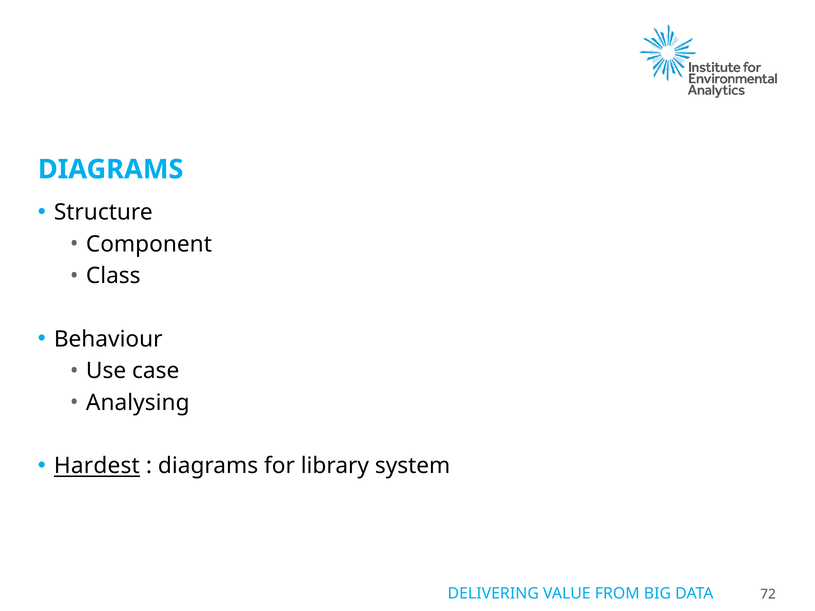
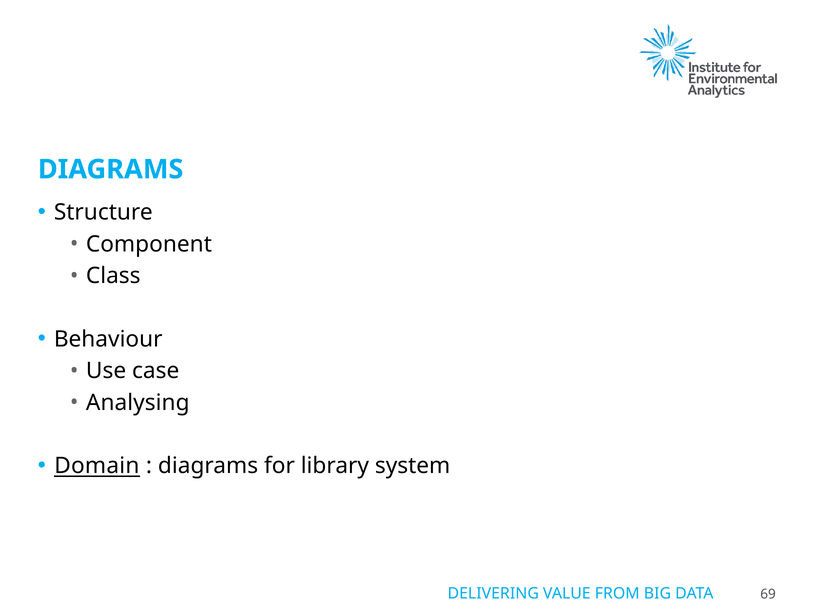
Hardest: Hardest -> Domain (97, 466)
72: 72 -> 69 (768, 595)
